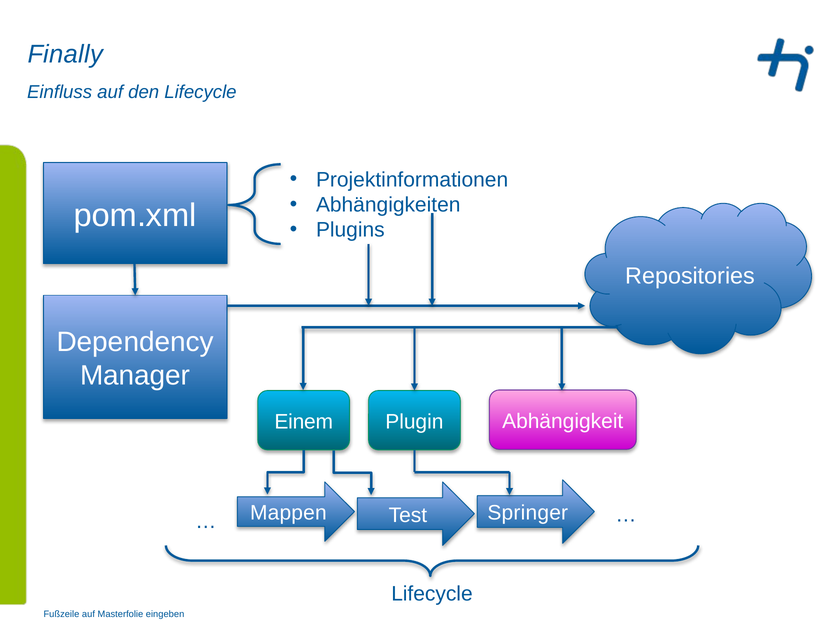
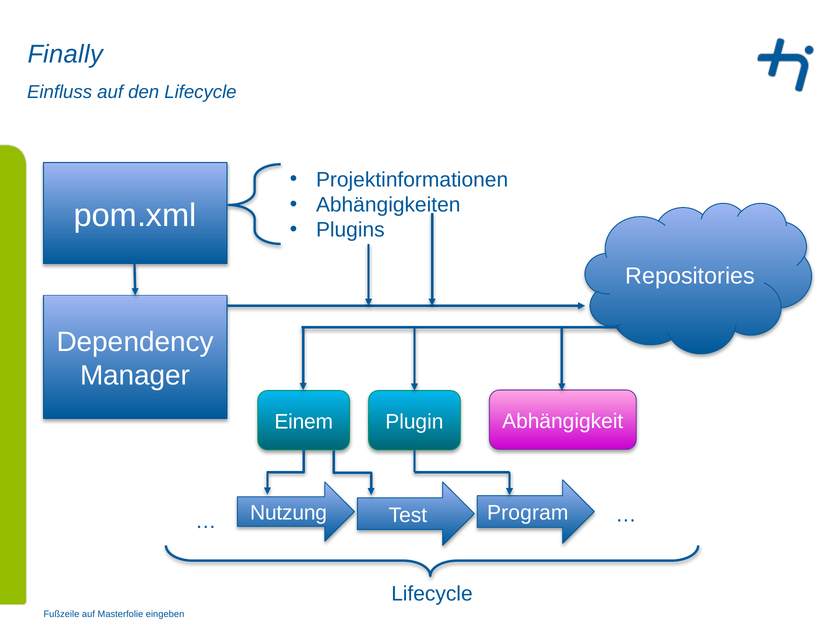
Mappen: Mappen -> Nutzung (289, 513)
Springer: Springer -> Program (528, 513)
